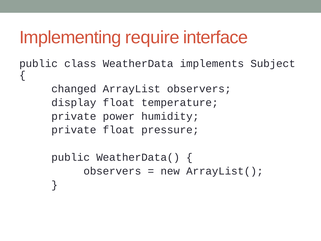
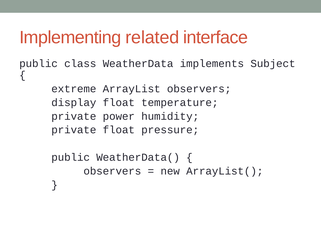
require: require -> related (152, 37)
changed: changed -> extreme (74, 89)
